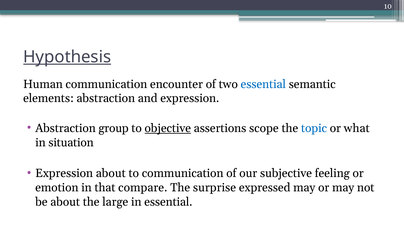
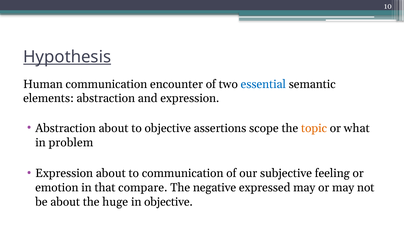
Abstraction group: group -> about (114, 128)
objective underline: present -> none (168, 128)
topic colour: blue -> orange (314, 128)
situation: situation -> problem (71, 142)
surprise: surprise -> negative (215, 187)
large: large -> huge (115, 201)
in essential: essential -> objective (168, 201)
